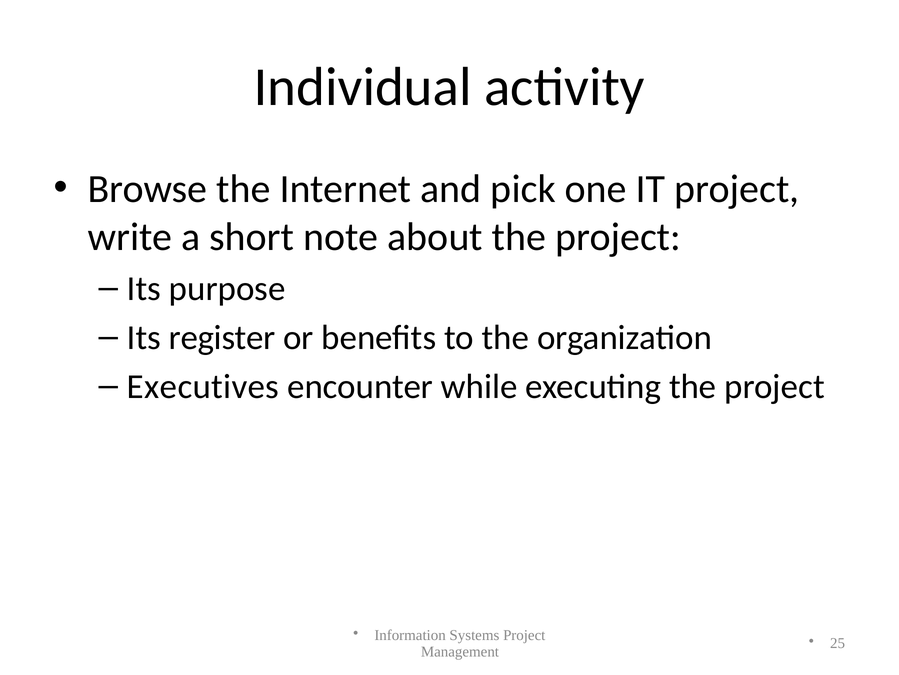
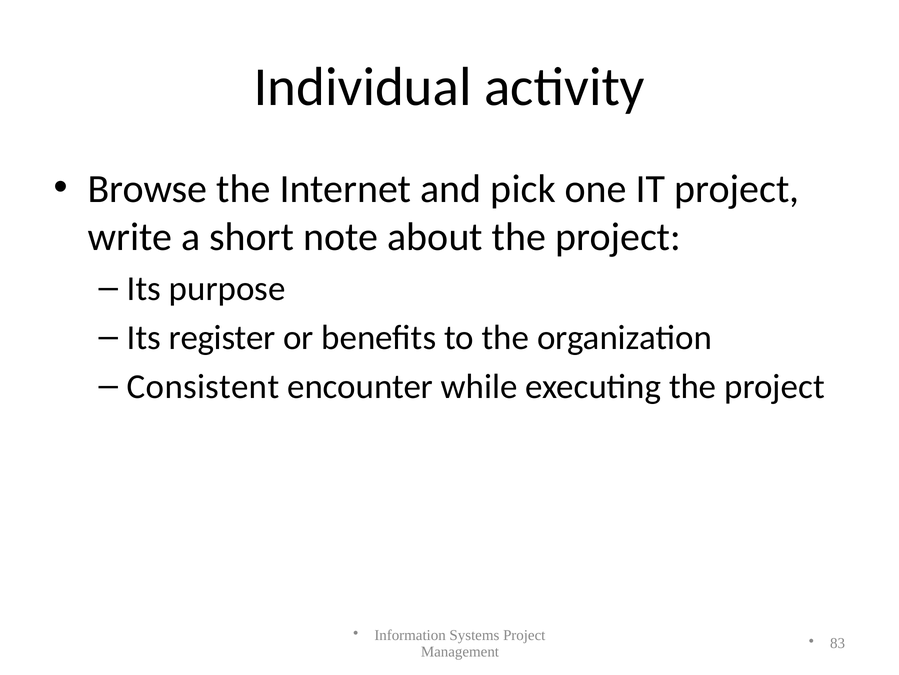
Executives: Executives -> Consistent (203, 386)
25: 25 -> 83 (838, 643)
